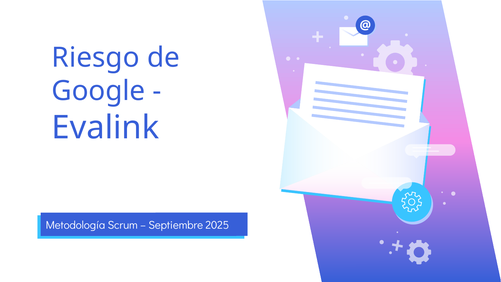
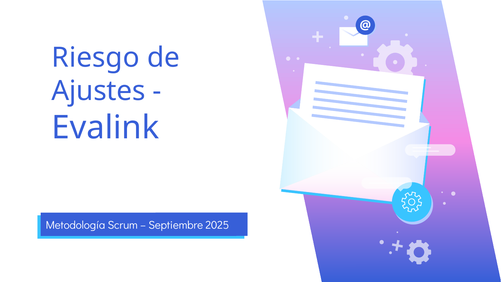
Google: Google -> Ajustes (98, 91)
